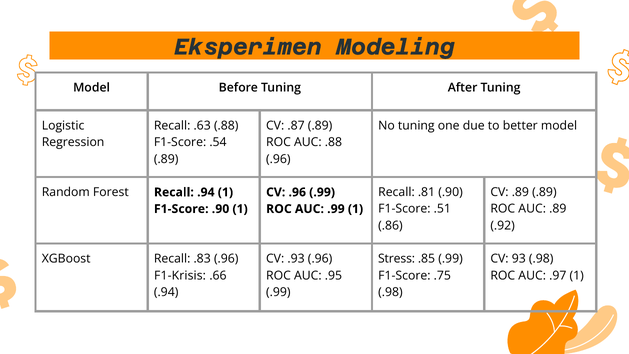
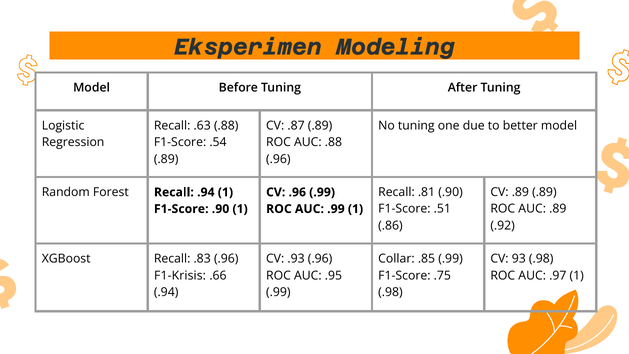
Stress: Stress -> Collar (396, 259)
